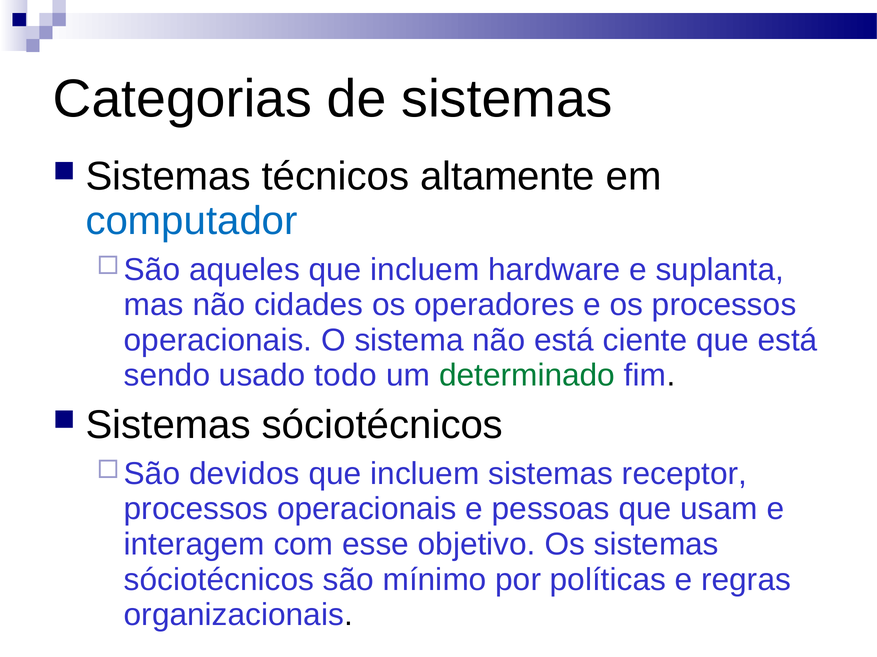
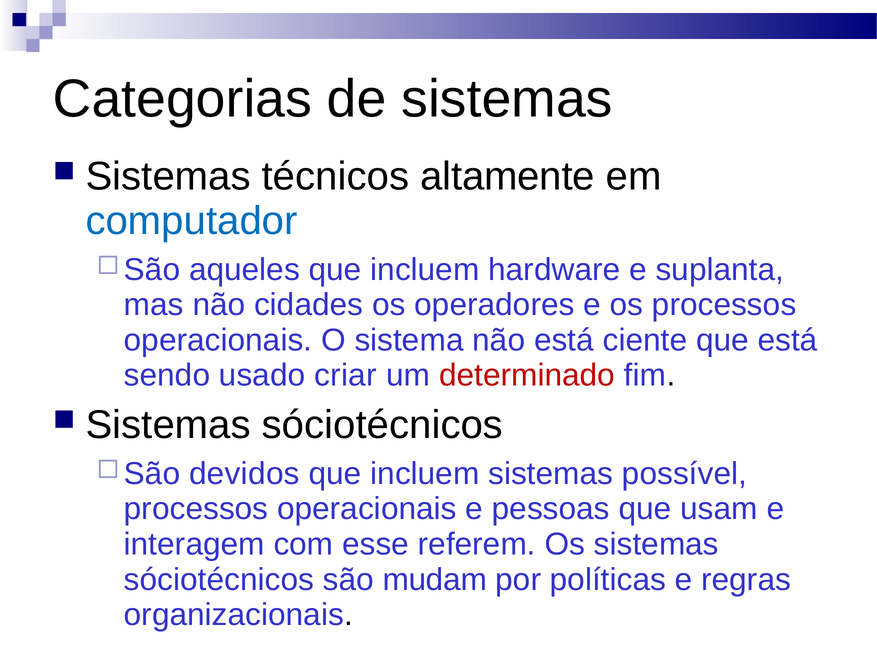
todo: todo -> criar (346, 376)
determinado colour: green -> red (527, 376)
receptor: receptor -> possível (684, 474)
objetivo: objetivo -> referem (477, 545)
mínimo: mínimo -> mudam (435, 580)
